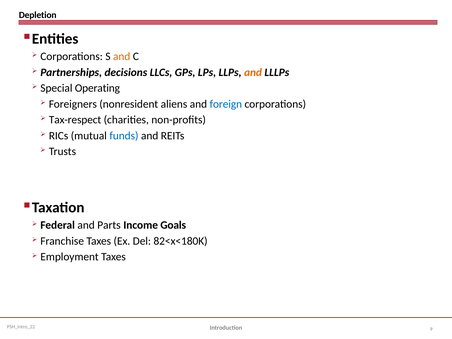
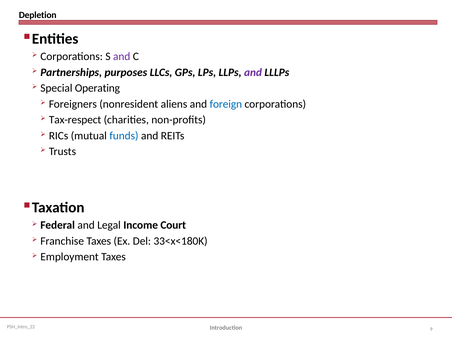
and colour: orange -> purple (122, 57)
decisions: decisions -> purposes (126, 72)
and colour: orange -> purple (253, 72)
Parts: Parts -> Legal (109, 225)
Goals: Goals -> Court (173, 225)
82<x<180K: 82<x<180K -> 33<x<180K (181, 241)
